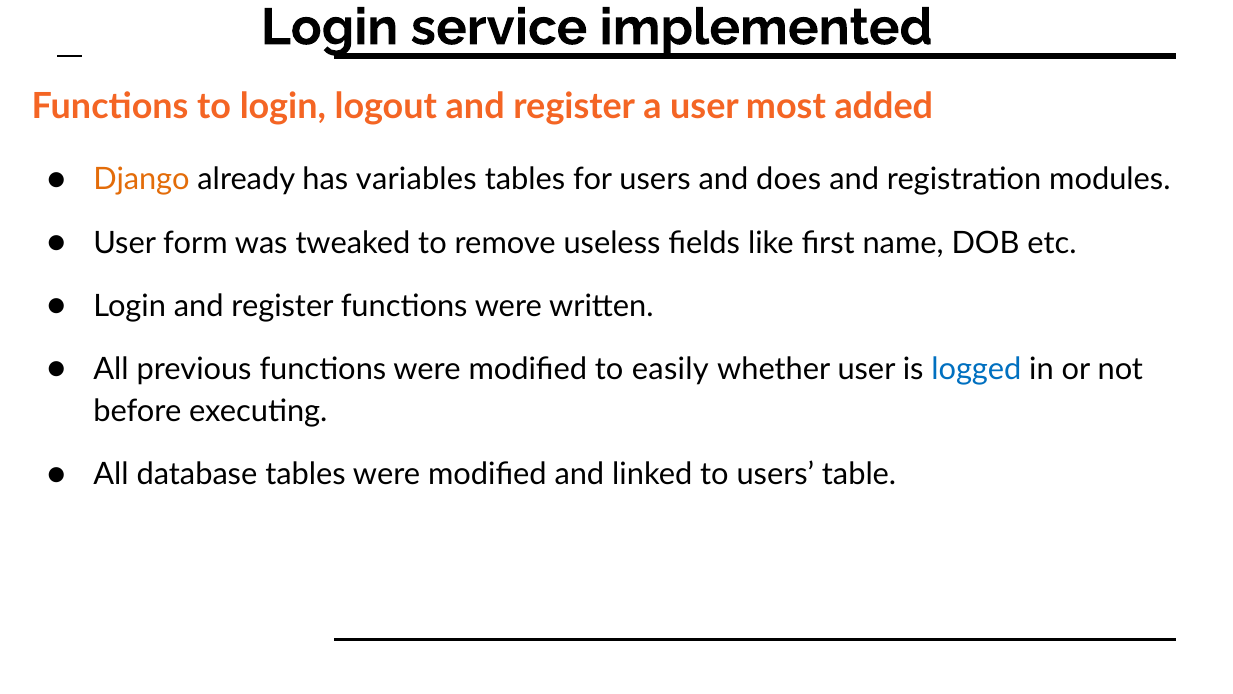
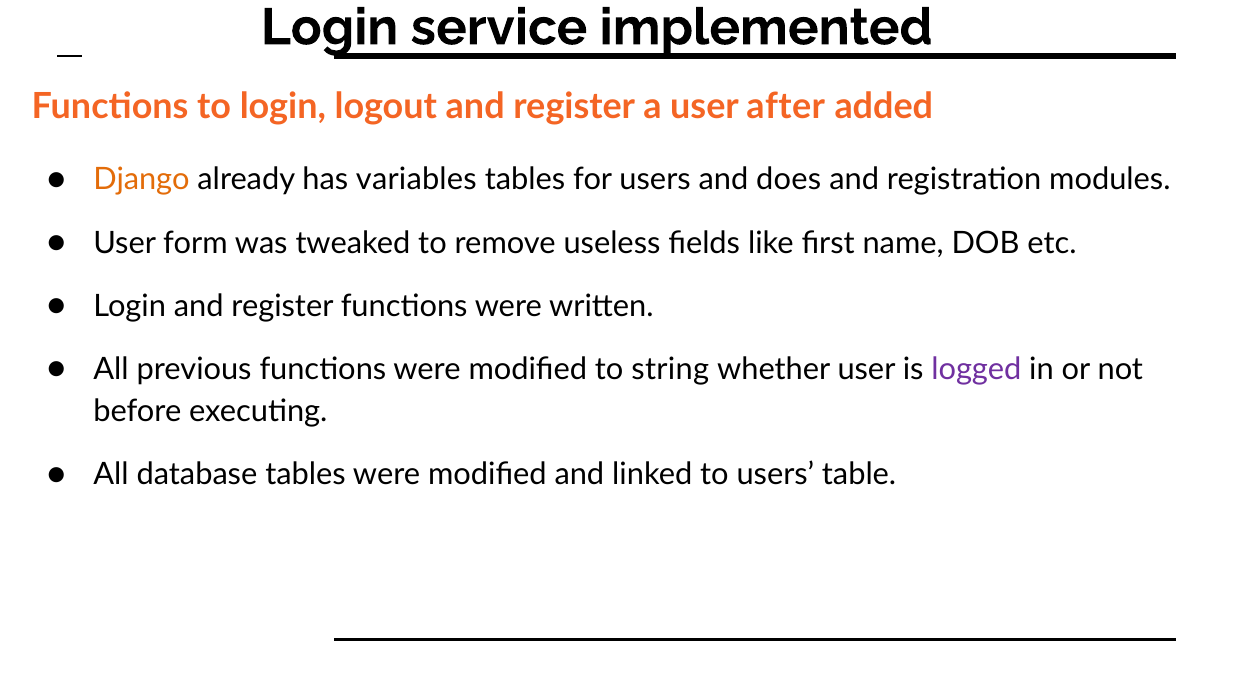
most: most -> after (786, 107)
easily: easily -> string (670, 369)
logged colour: blue -> purple (976, 369)
